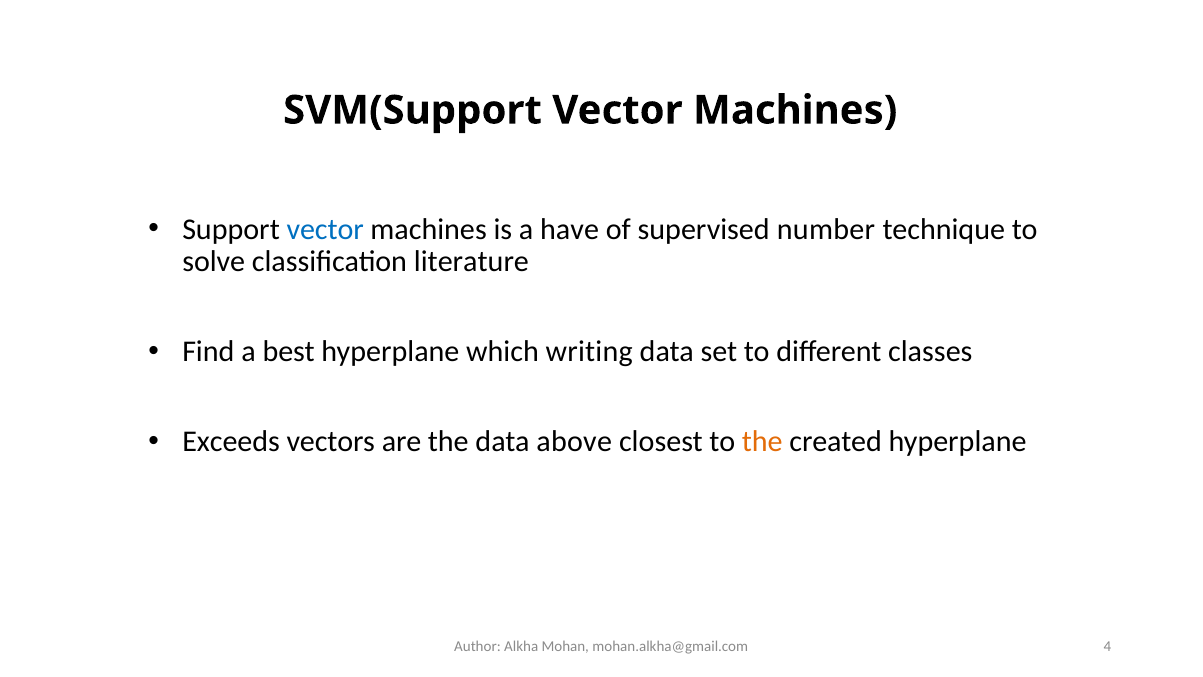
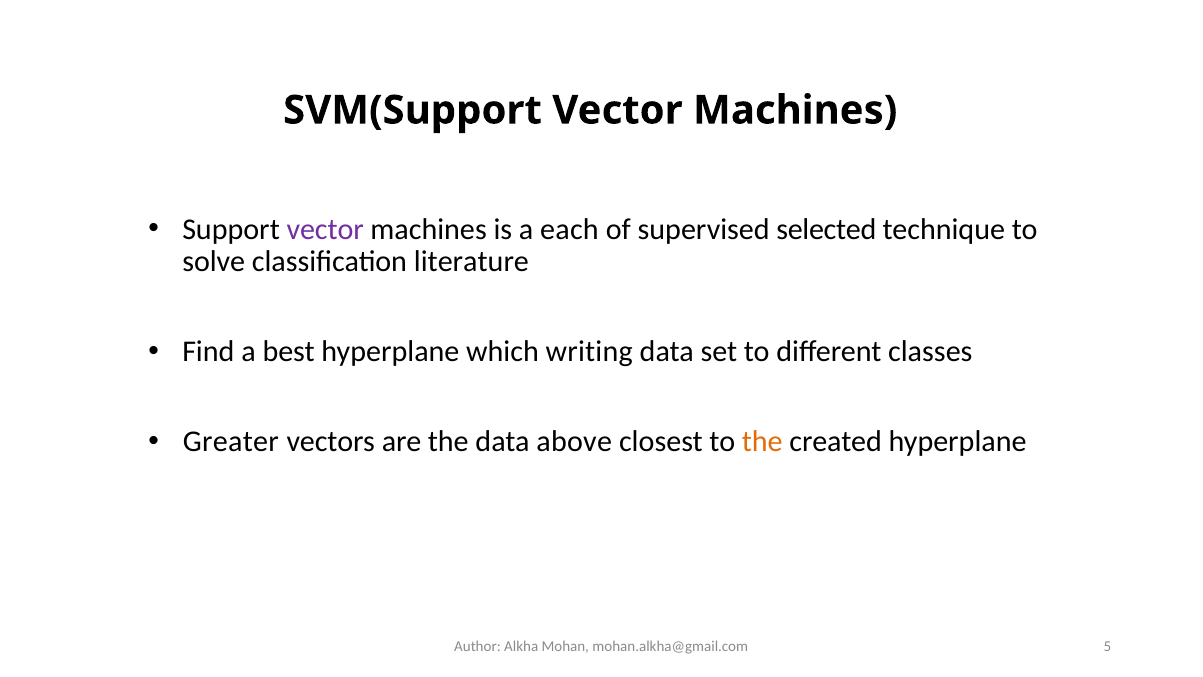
vector colour: blue -> purple (325, 229)
have: have -> each (569, 229)
number: number -> selected (826, 229)
Exceeds: Exceeds -> Greater (231, 442)
4: 4 -> 5 (1108, 646)
